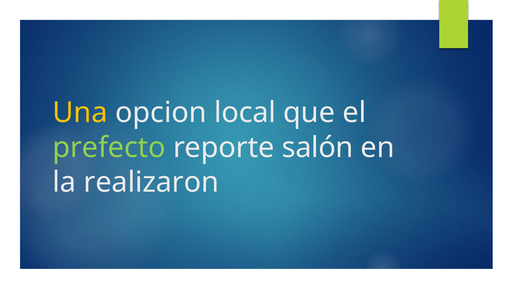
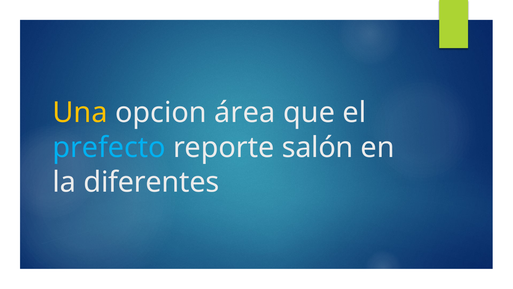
local: local -> área (245, 113)
prefecto colour: light green -> light blue (109, 147)
realizaron: realizaron -> diferentes (151, 182)
